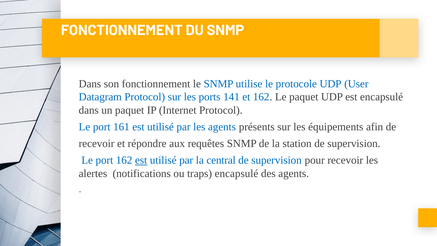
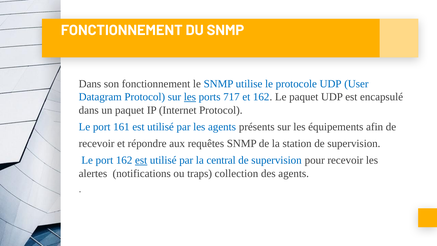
les underline: none -> present (190, 97)
141: 141 -> 717 (231, 97)
traps encapsulé: encapsulé -> collection (237, 173)
